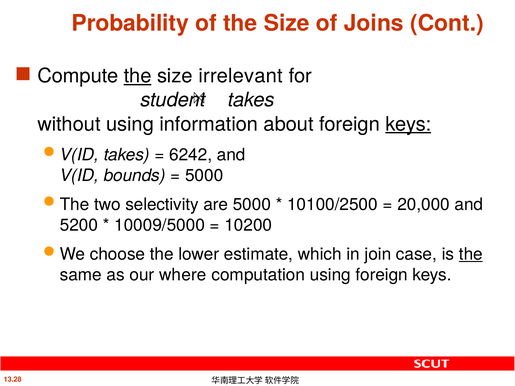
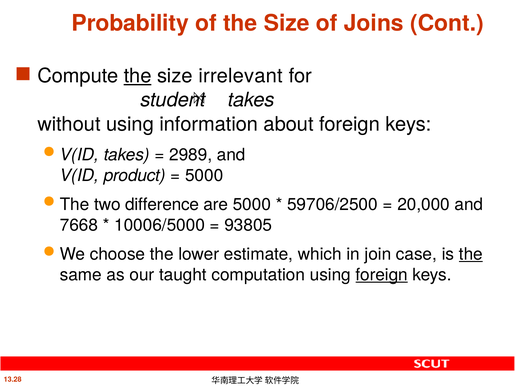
keys underline: present -> none (408, 124)
6242: 6242 -> 2989 (191, 155)
bounds: bounds -> product (135, 175)
selectivity: selectivity -> difference (162, 205)
10100/2500: 10100/2500 -> 59706/2500 (332, 205)
5200: 5200 -> 7668 (79, 225)
10009/5000: 10009/5000 -> 10006/5000 (160, 225)
10200: 10200 -> 93805 (248, 225)
where: where -> taught (183, 275)
foreign underline: none -> present (382, 275)
